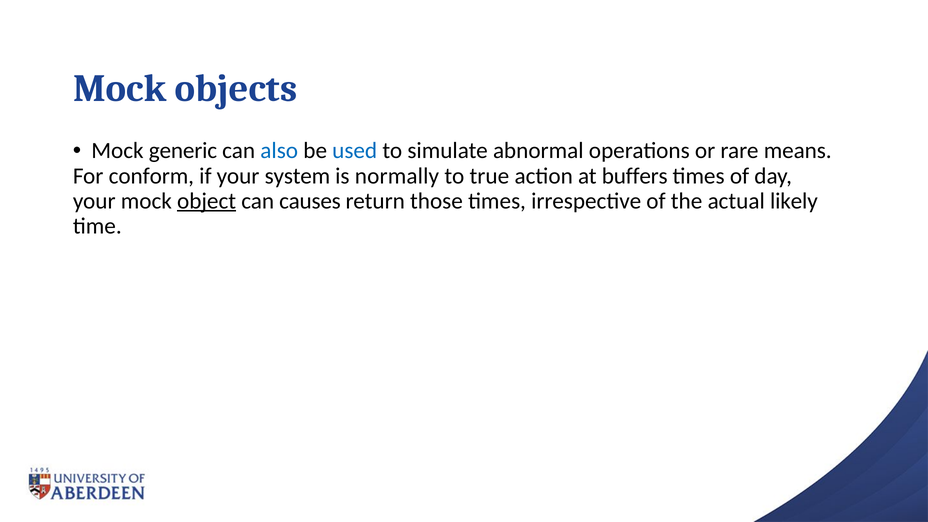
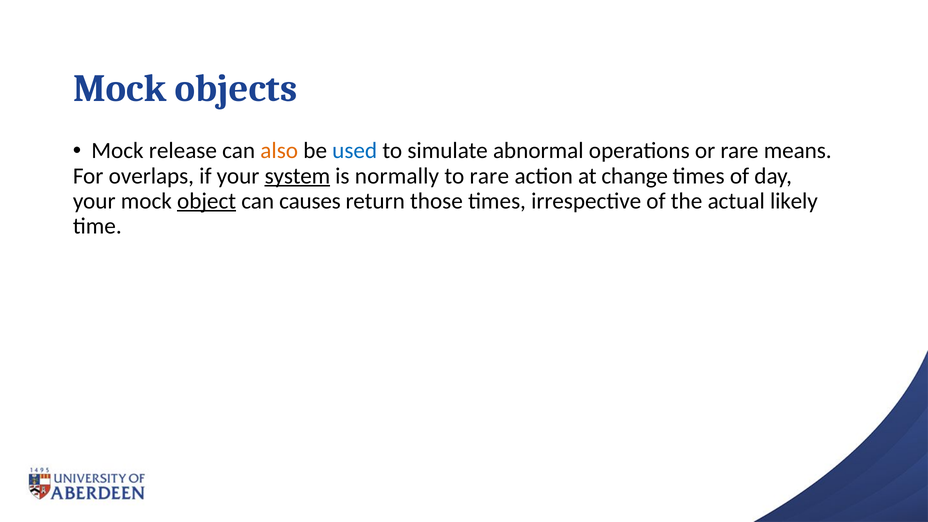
generic: generic -> release (183, 151)
also colour: blue -> orange (279, 151)
conform: conform -> overlaps (151, 176)
system underline: none -> present (297, 176)
to true: true -> rare (489, 176)
buffers: buffers -> change (635, 176)
